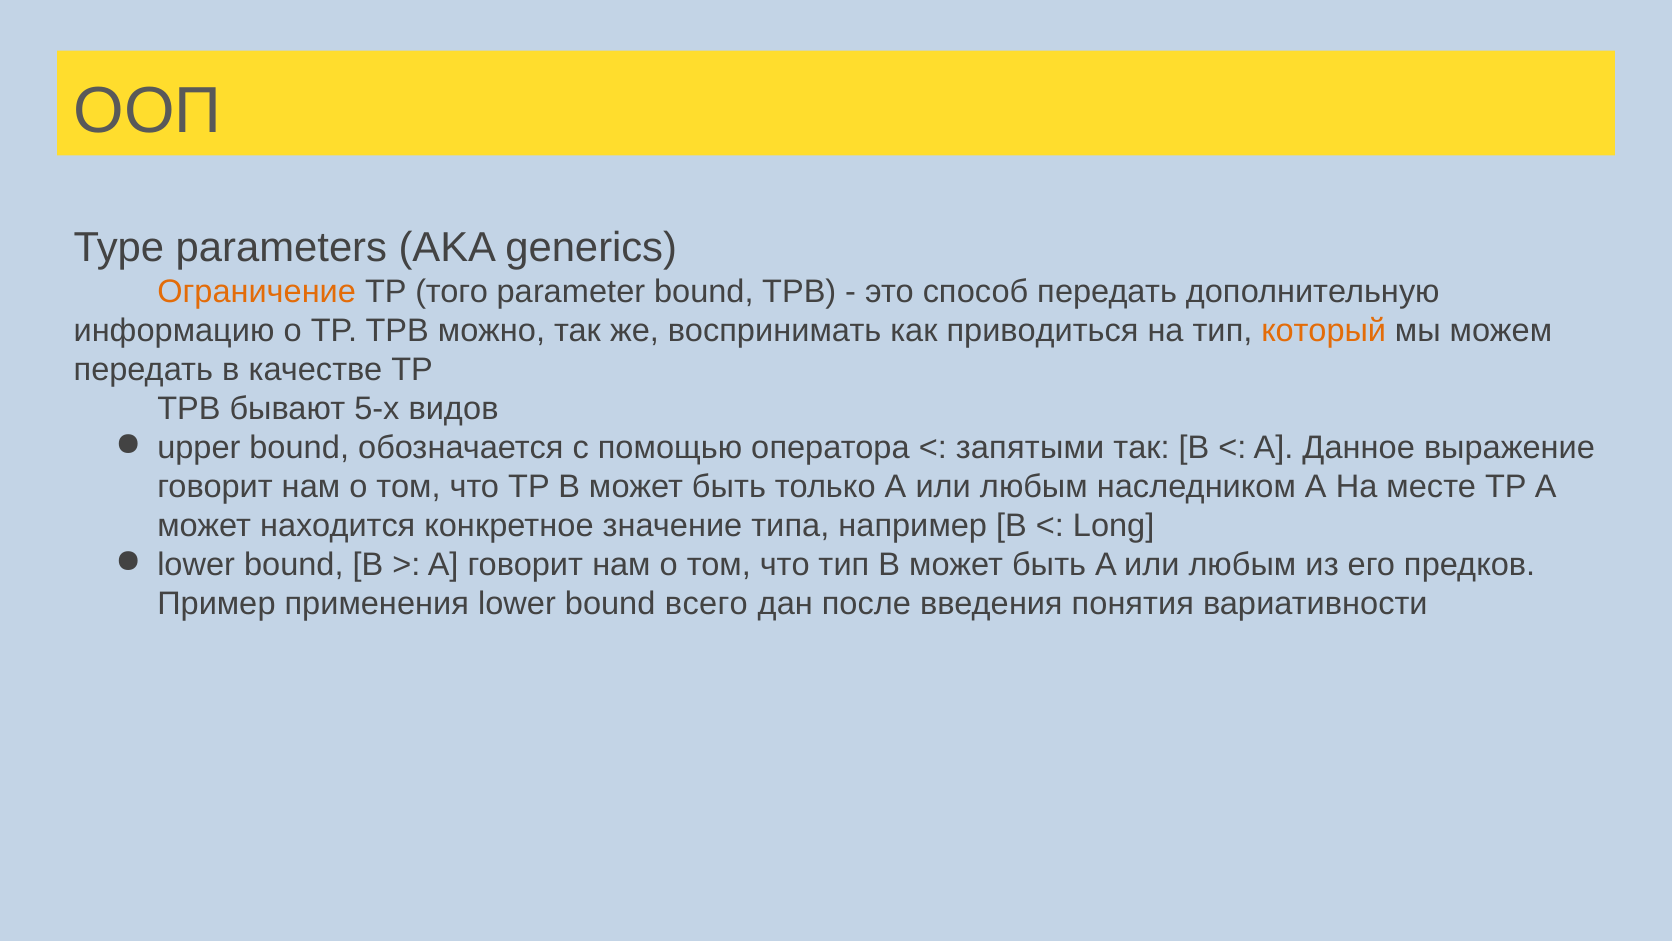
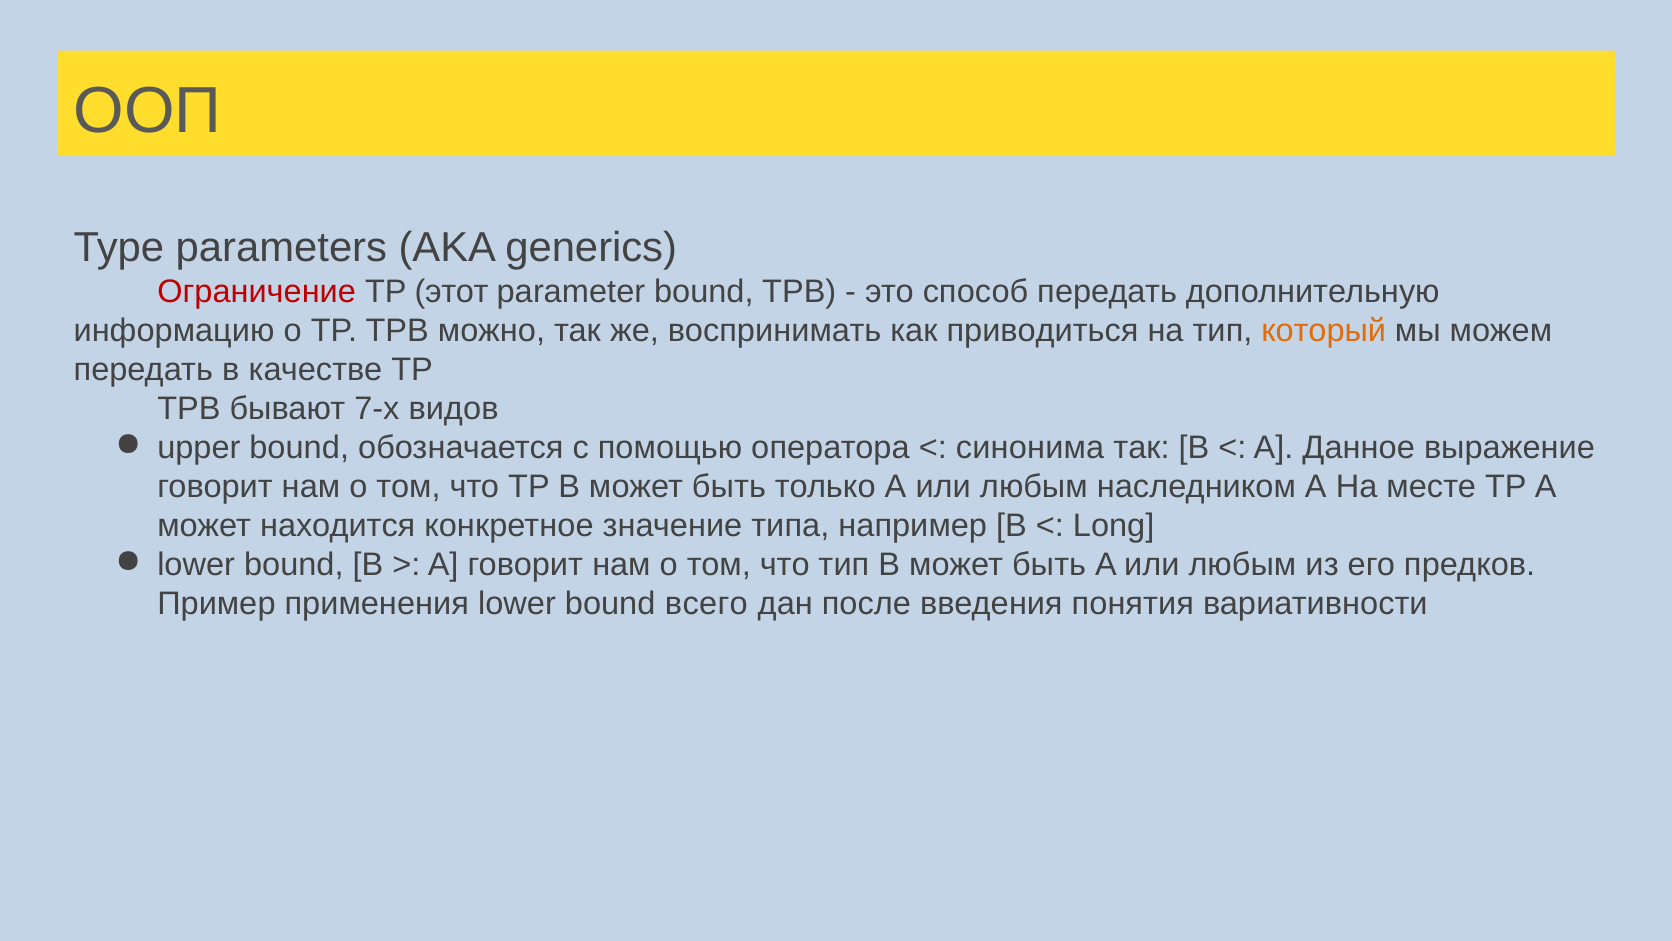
Ограничение colour: orange -> red (257, 291)
того: того -> этот (452, 291)
5-х: 5-х -> 7-х (377, 408)
запятыми: запятыми -> синонима (1030, 447)
